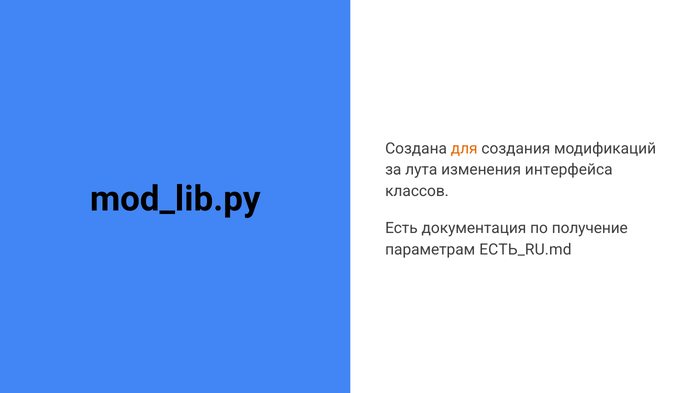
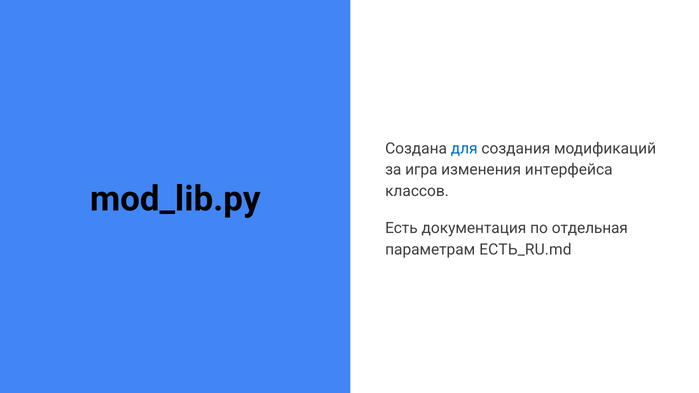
для colour: orange -> blue (464, 148)
лута: лута -> игра (421, 170)
получение: получение -> отдельная (590, 228)
